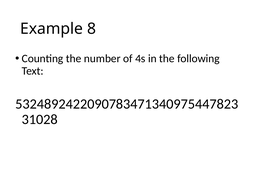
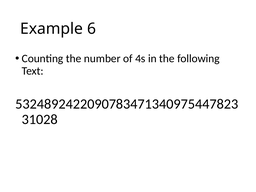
8: 8 -> 6 (92, 29)
